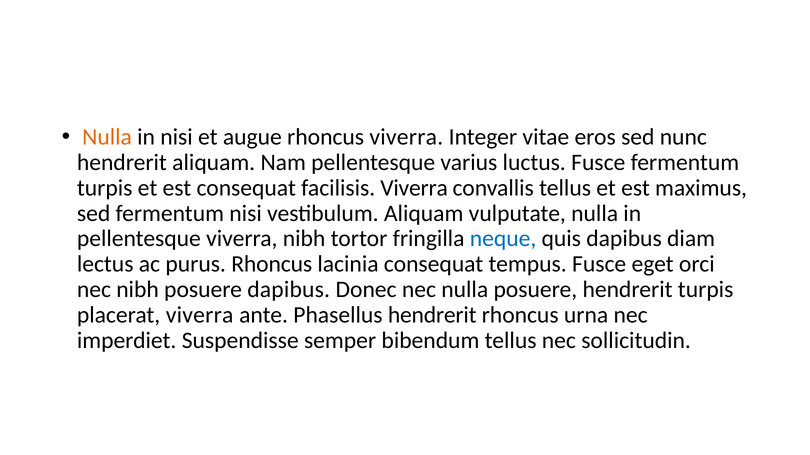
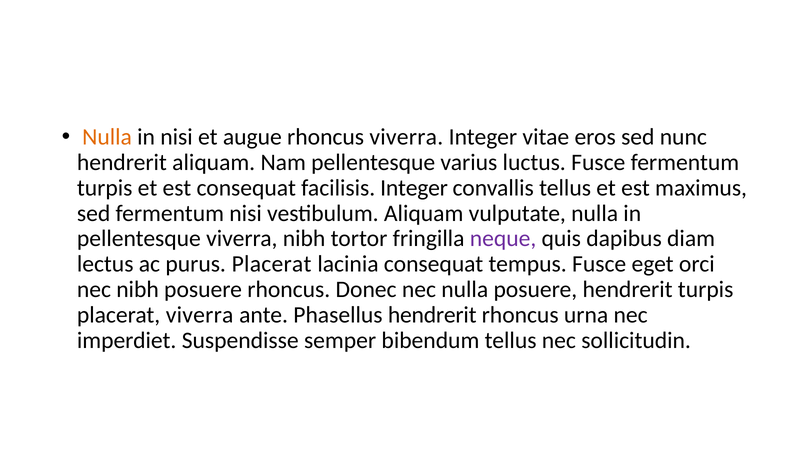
facilisis Viverra: Viverra -> Integer (414, 188)
neque colour: blue -> purple (503, 239)
purus Rhoncus: Rhoncus -> Placerat (272, 265)
posuere dapibus: dapibus -> rhoncus (289, 290)
